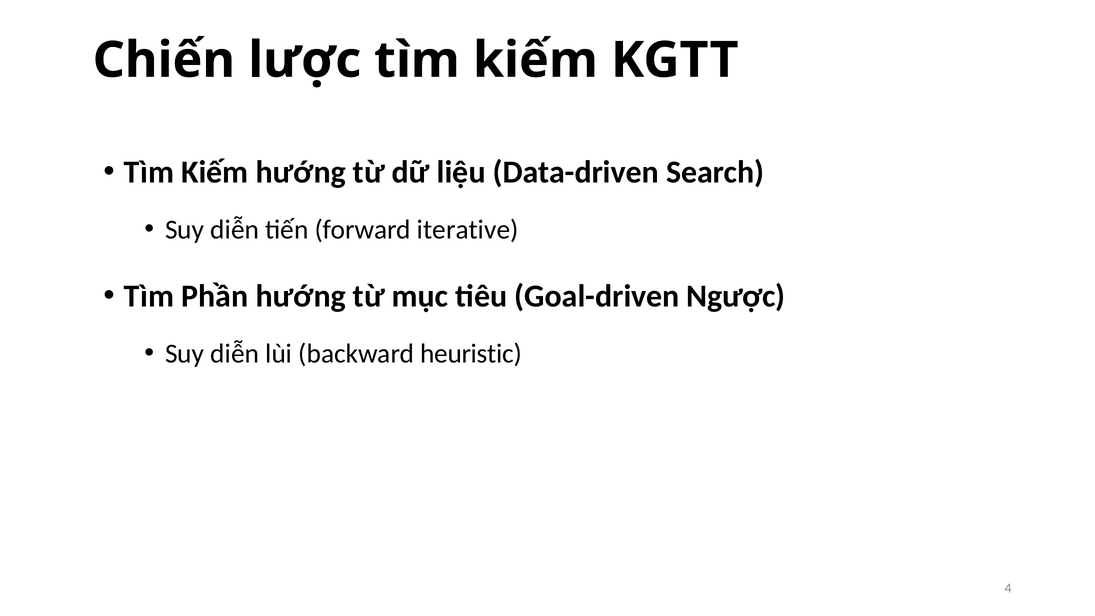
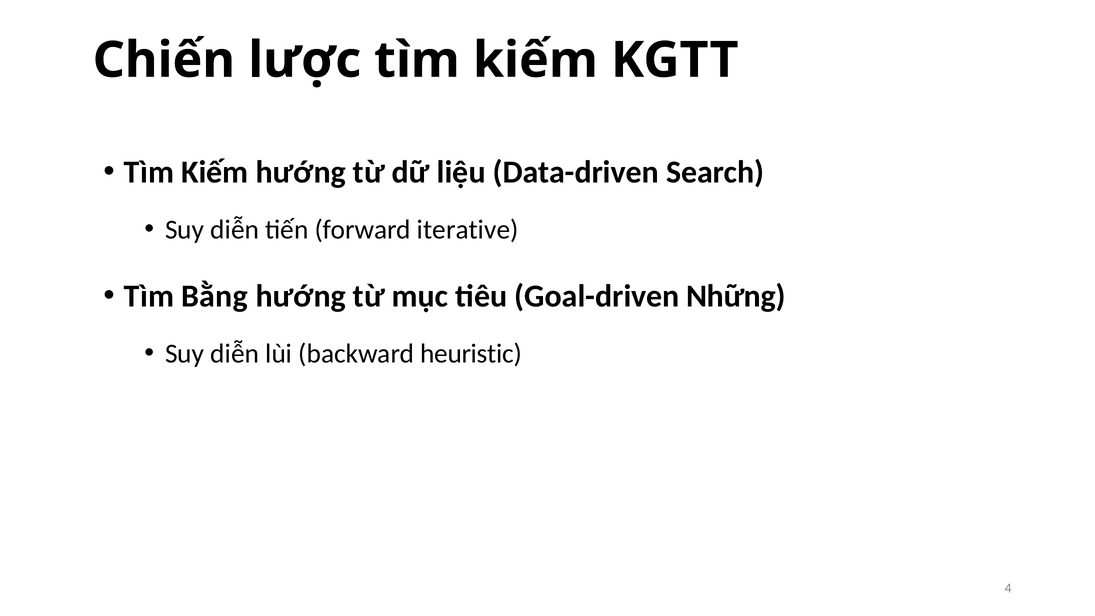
Phần: Phần -> Bằng (215, 296)
Ngược: Ngược -> Những (736, 296)
